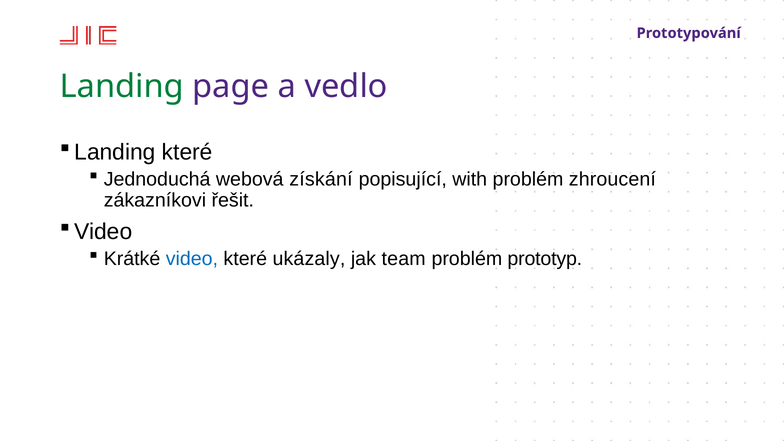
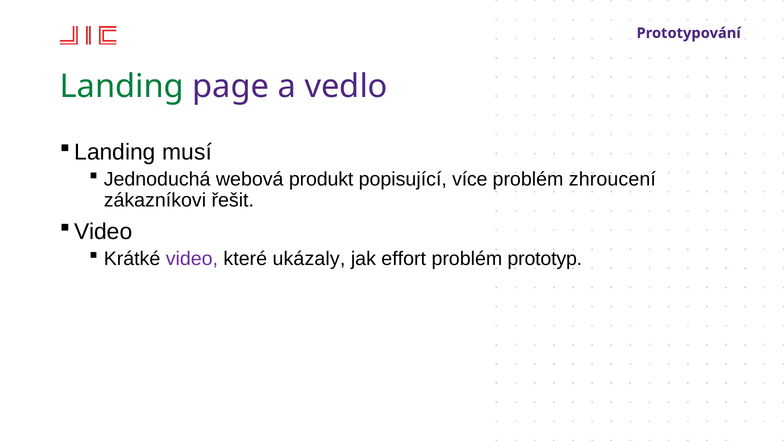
které: které -> musí (187, 152)
získání: získání -> produkt (321, 179)
with: with -> více (470, 179)
video colour: blue -> purple (192, 259)
team: team -> effort (404, 259)
